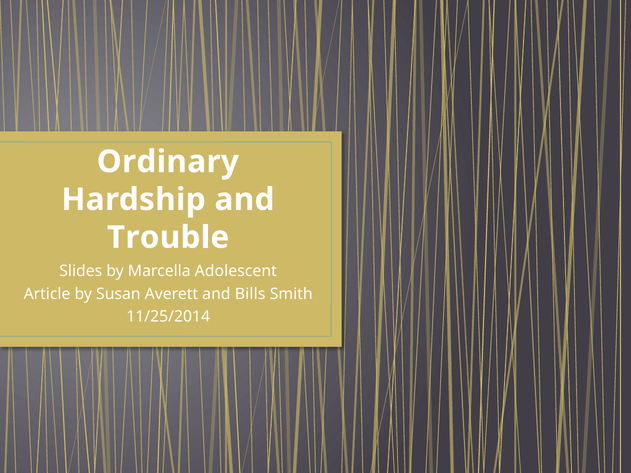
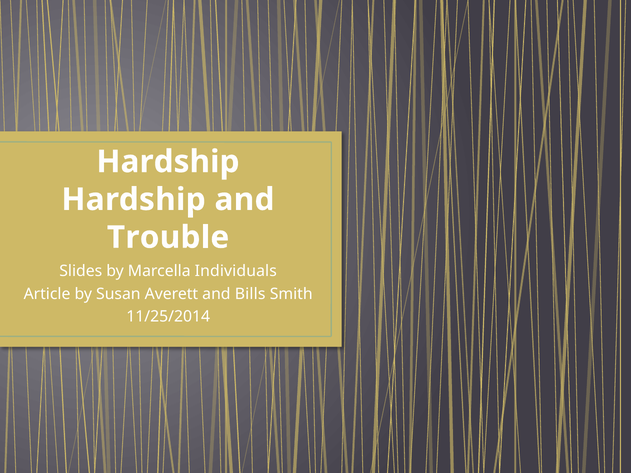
Ordinary: Ordinary -> Hardship (168, 162)
Adolescent: Adolescent -> Individuals (236, 271)
